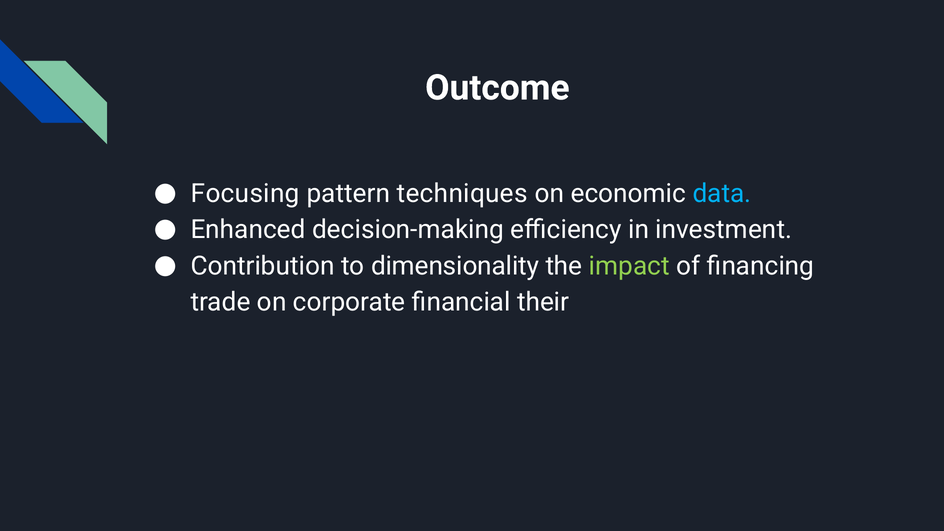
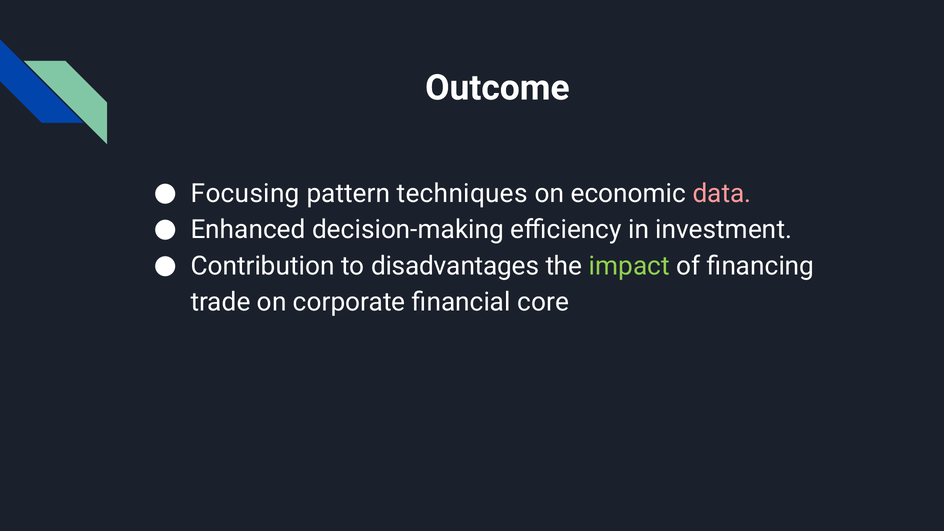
data colour: light blue -> pink (722, 194)
dimensionality: dimensionality -> disadvantages (455, 266)
their: their -> core (543, 302)
